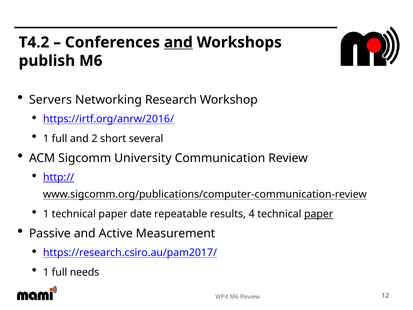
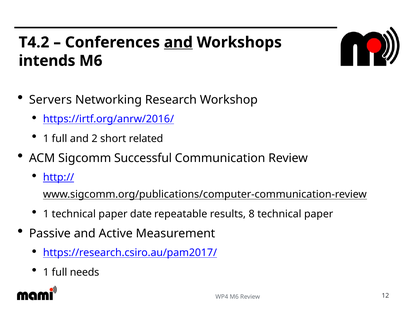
publish: publish -> intends (47, 61)
several: several -> related (146, 139)
University: University -> Successful (143, 158)
4: 4 -> 8 (252, 214)
paper underline: present -> none (319, 214)
